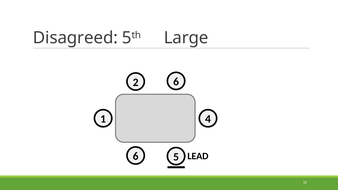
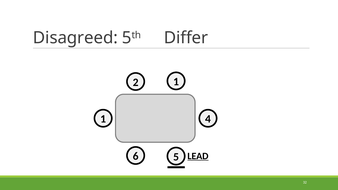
Large: Large -> Differ (186, 38)
2 6: 6 -> 1 (176, 82)
LEAD underline: none -> present (198, 156)
